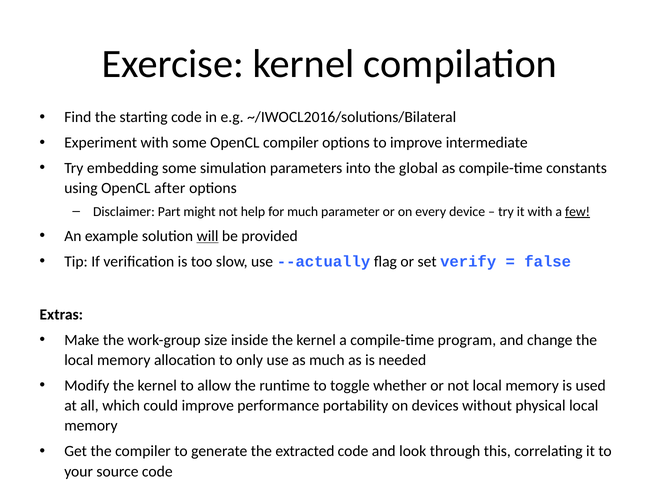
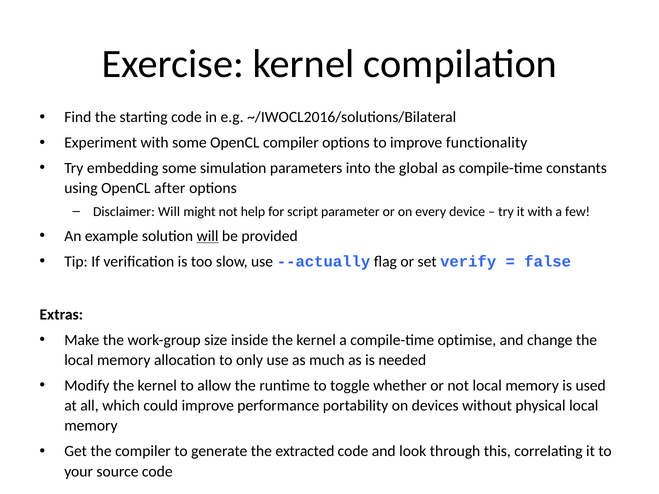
intermediate: intermediate -> functionality (487, 143)
Disclaimer Part: Part -> Will (169, 212)
for much: much -> script (303, 212)
few underline: present -> none (578, 212)
program: program -> optimise (467, 340)
